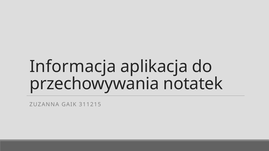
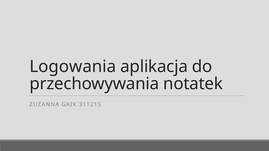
Informacja: Informacja -> Logowania (73, 67)
